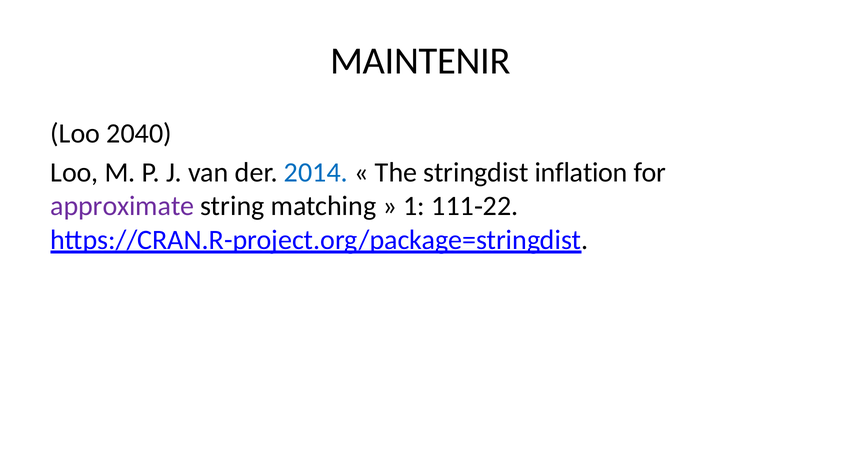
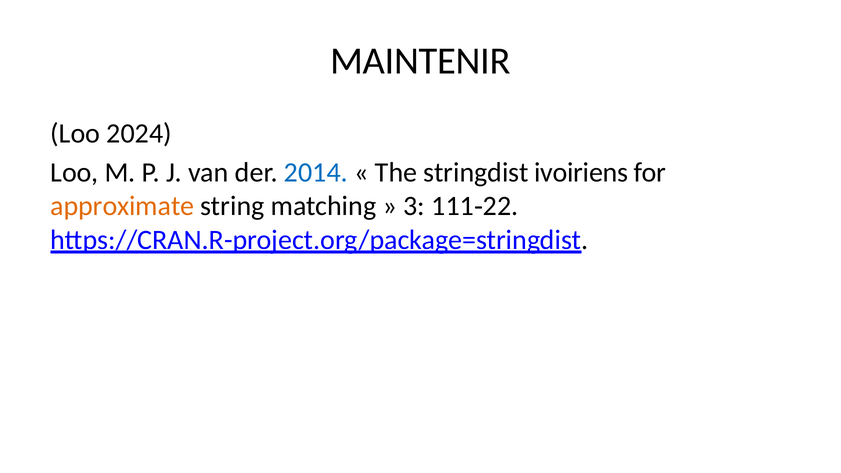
2040: 2040 -> 2024 (139, 133)
inflation: inflation -> ivoiriens (581, 173)
approximate colour: purple -> orange (122, 206)
1: 1 -> 3 (414, 206)
